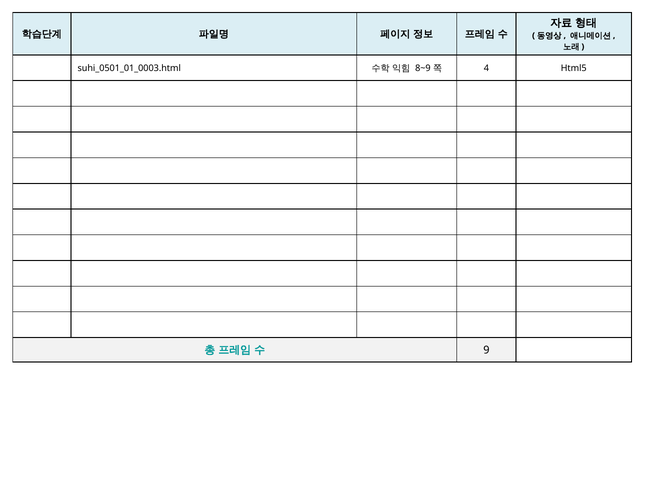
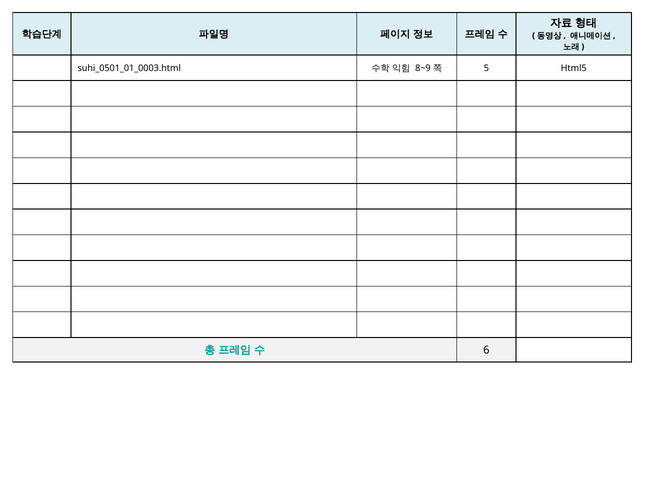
4: 4 -> 5 (486, 68)
9: 9 -> 6 (486, 350)
